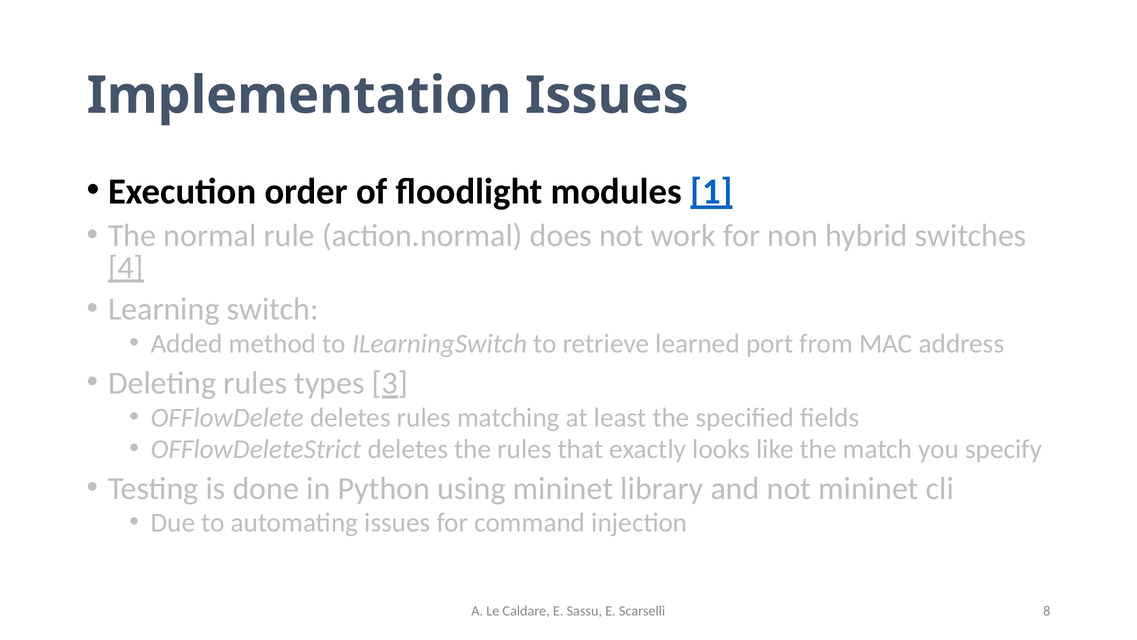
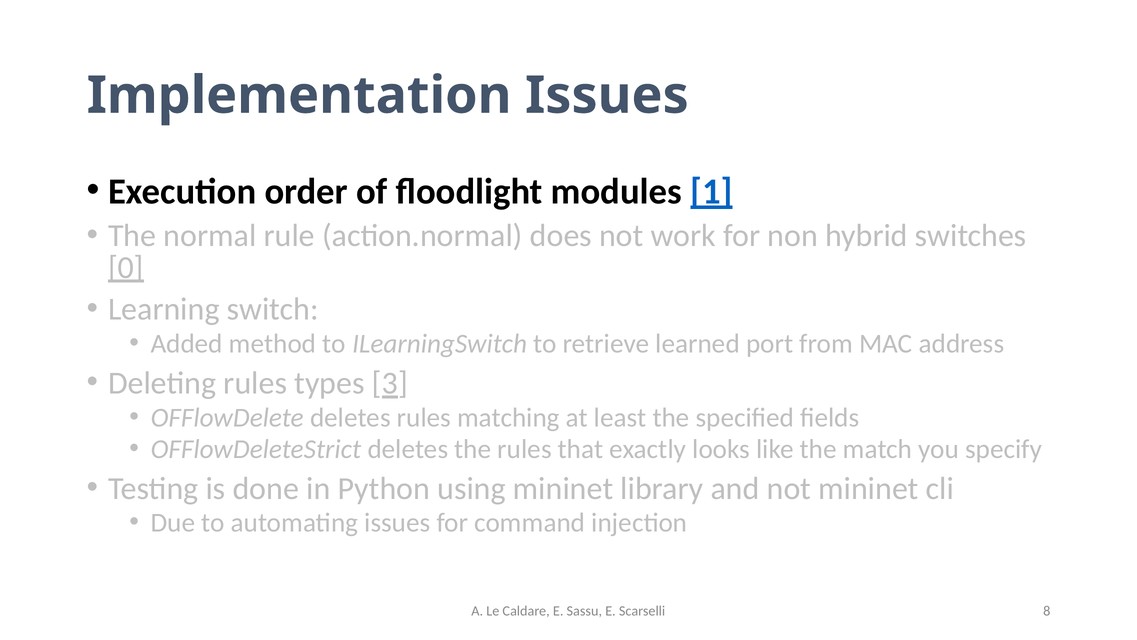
4: 4 -> 0 (126, 267)
